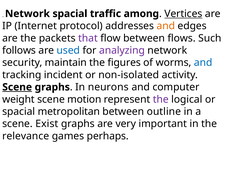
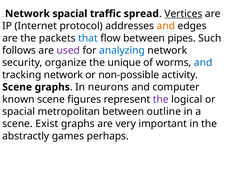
among: among -> spread (141, 14)
that colour: purple -> blue (88, 38)
flows: flows -> pipes (182, 38)
used colour: blue -> purple (68, 51)
analyzing colour: purple -> blue (122, 51)
maintain: maintain -> organize (66, 63)
figures: figures -> unique (124, 63)
tracking incident: incident -> network (63, 75)
non-isolated: non-isolated -> non-possible (129, 75)
Scene underline: present -> none (17, 87)
weight: weight -> known (18, 100)
motion: motion -> figures (84, 100)
relevance: relevance -> abstractly (26, 136)
